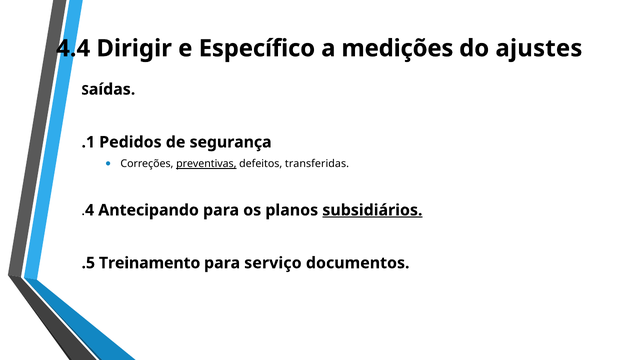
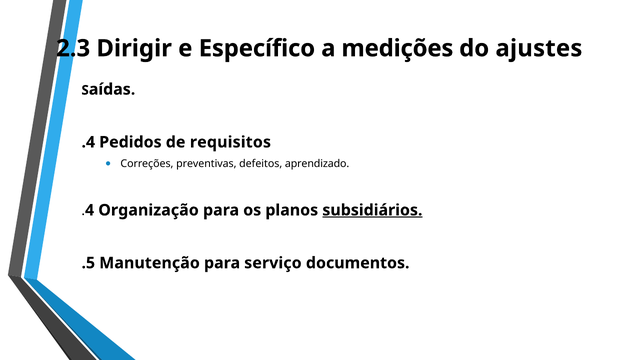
4.4: 4.4 -> 2.3 (73, 48)
.1: .1 -> .4 (88, 142)
segurança: segurança -> requisitos (230, 142)
preventivas underline: present -> none (206, 164)
transferidas: transferidas -> aprendizado (317, 164)
Antecipando: Antecipando -> Organização (149, 210)
Treinamento: Treinamento -> Manutenção (150, 263)
